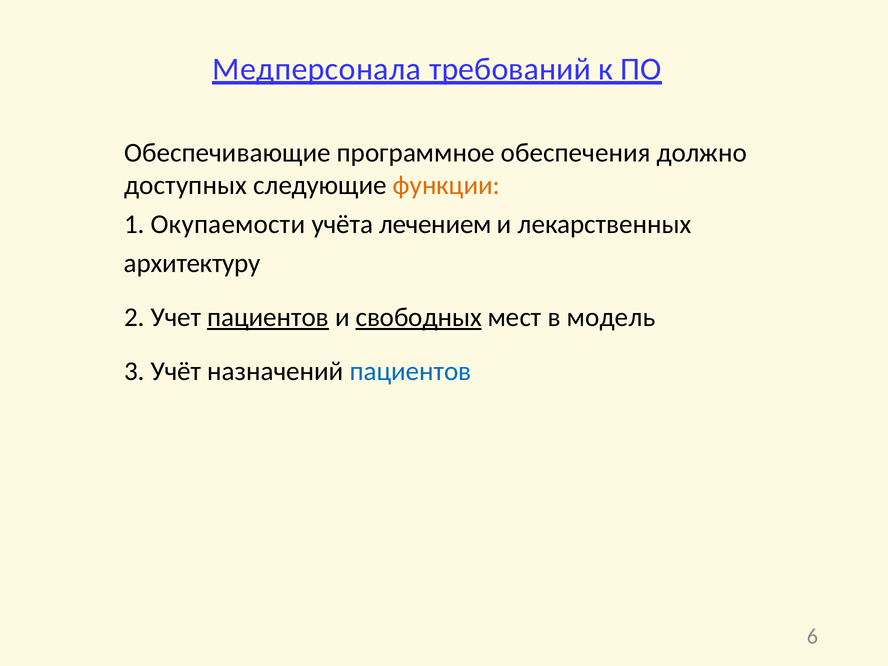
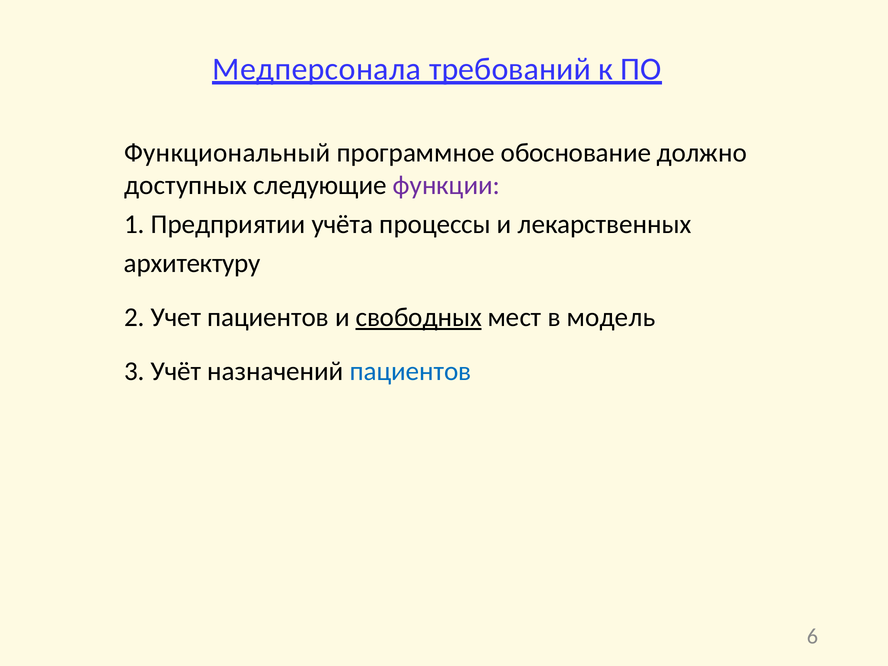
Обеспечивающие: Обеспечивающие -> Функциональный (227, 153)
обеспечения: обеспечения -> обоснование (576, 153)
функции colour: orange -> purple (446, 185)
Окупаемости: Окупаемости -> Предприятии (228, 224)
лечением: лечением -> процессы (435, 224)
пациентов underline: present -> none (268, 317)
